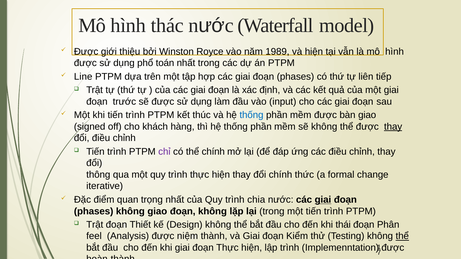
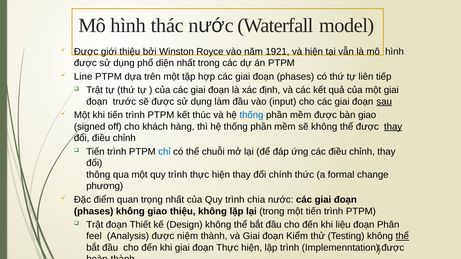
1989: 1989 -> 1921 (277, 52)
toán: toán -> diện (165, 63)
sau underline: none -> present (384, 102)
chỉ colour: purple -> blue (164, 152)
thể chính: chính -> chuỗi (213, 152)
iterative: iterative -> phương (105, 186)
giai underline: present -> none (323, 200)
giao đoạn: đoạn -> thiệu (183, 211)
thái: thái -> liệu (343, 225)
